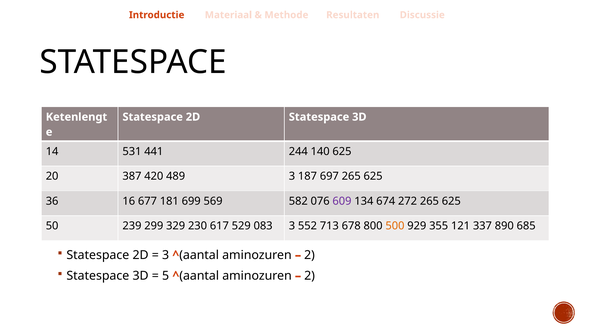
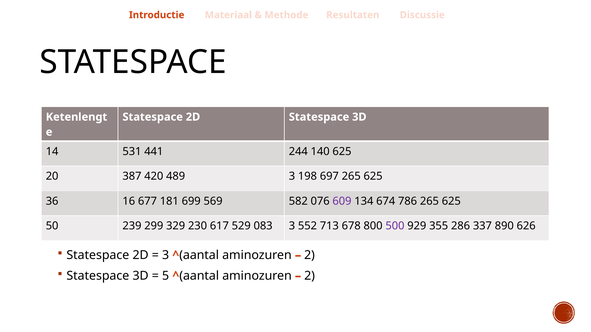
187: 187 -> 198 (307, 177)
272: 272 -> 786 (408, 201)
500 colour: orange -> purple (395, 226)
121: 121 -> 286 (461, 226)
685: 685 -> 626 (526, 226)
